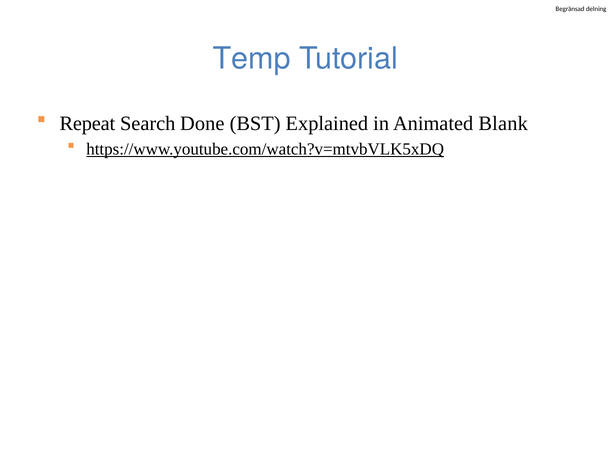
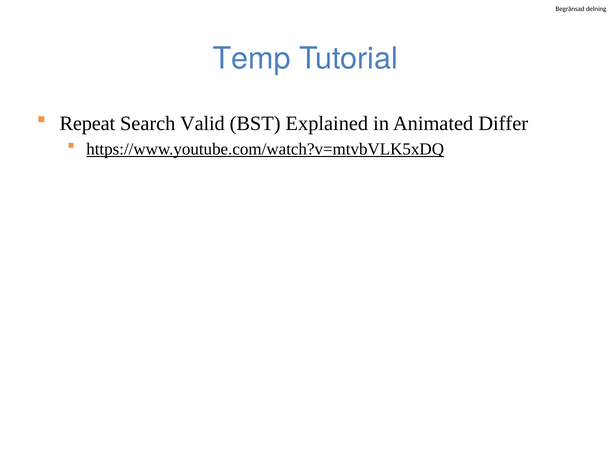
Done: Done -> Valid (202, 124)
Blank: Blank -> Differ (503, 124)
